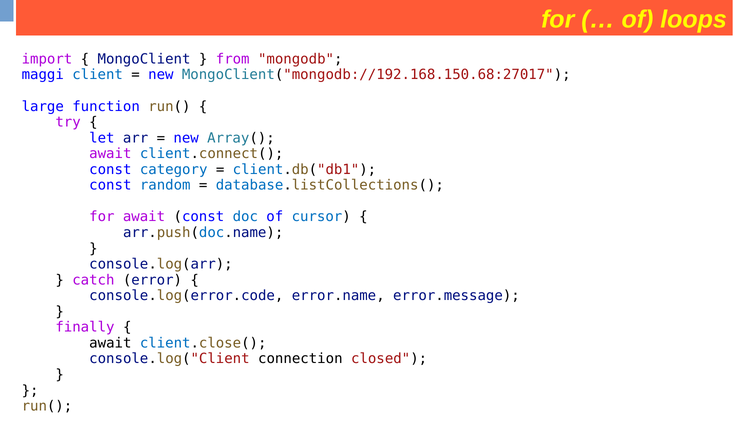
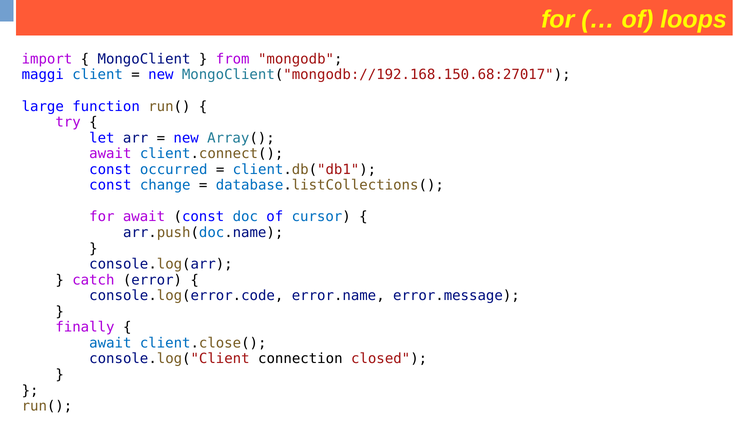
category: category -> occurred (174, 170)
random: random -> change (165, 185)
await colour: black -> blue (110, 343)
